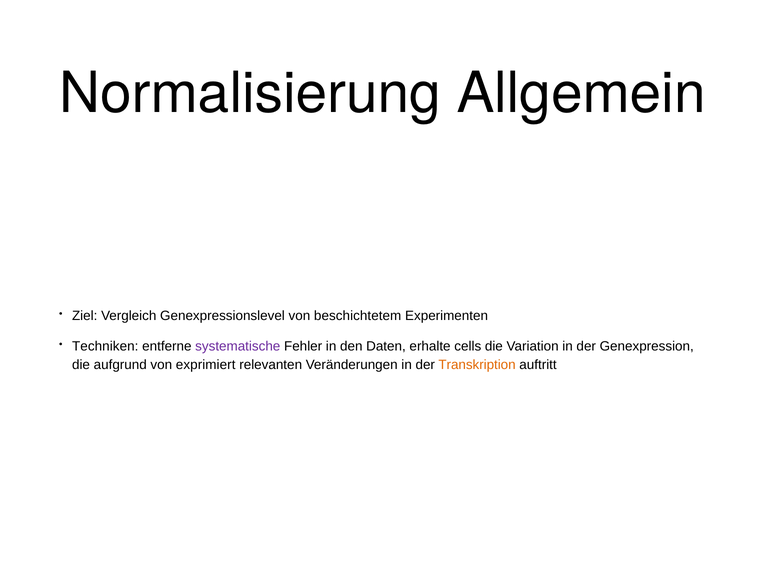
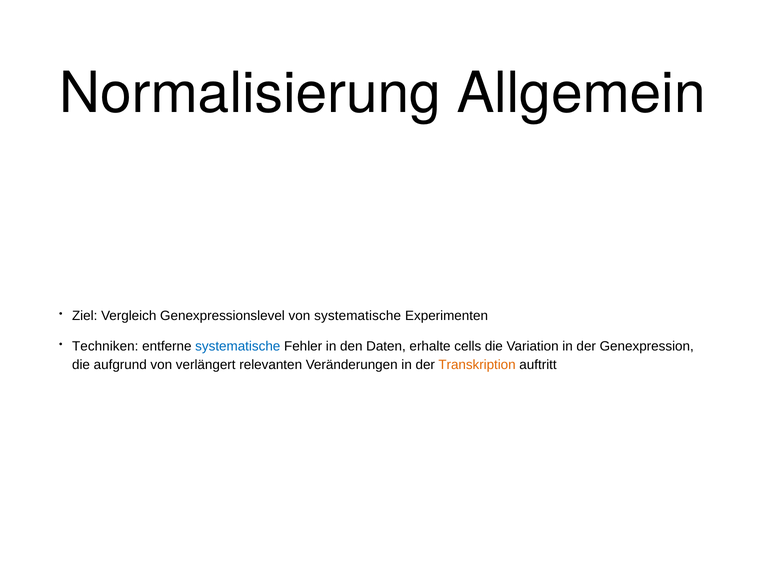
von beschichtetem: beschichtetem -> systematische (358, 316)
systematische colour: purple -> blue (238, 346)
exprimiert: exprimiert -> verlängert (206, 365)
